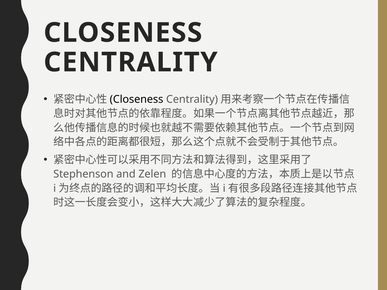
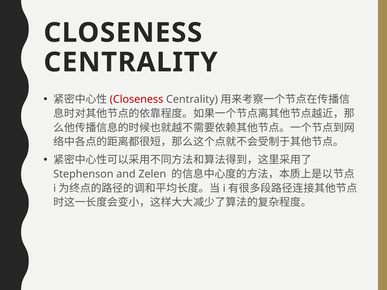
Closeness colour: black -> red (137, 99)
